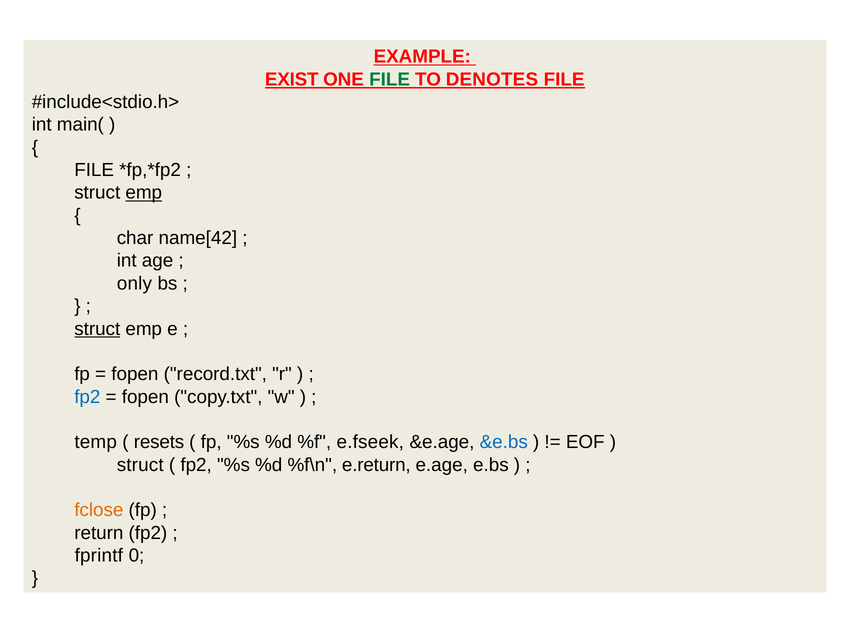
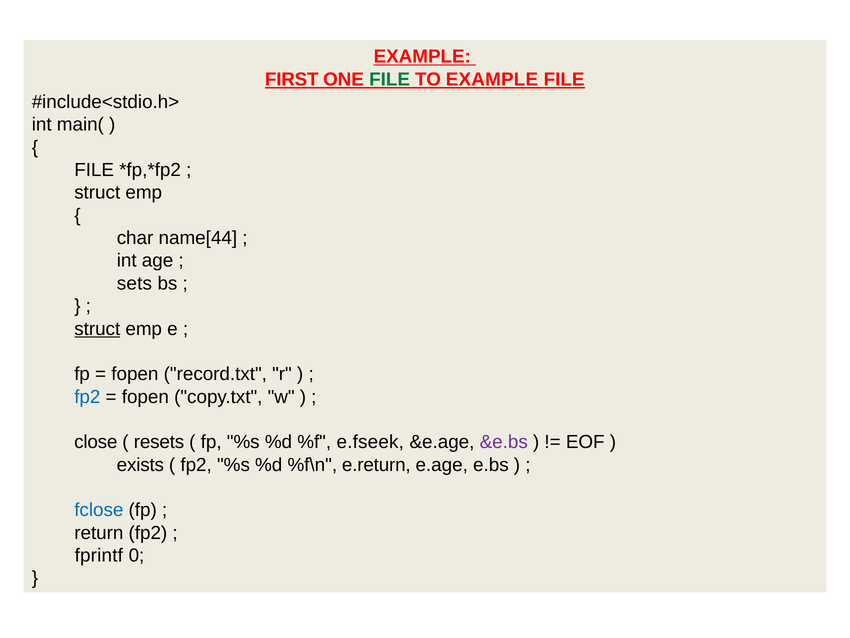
EXIST: EXIST -> FIRST (292, 79)
TO DENOTES: DENOTES -> EXAMPLE (492, 79)
emp underline: present -> none (144, 193)
name[42: name[42 -> name[44 (198, 238)
only: only -> sets (134, 283)
temp: temp -> close (96, 442)
&e.bs colour: blue -> purple (504, 442)
struct: struct -> exists (140, 464)
fclose colour: orange -> blue (99, 510)
